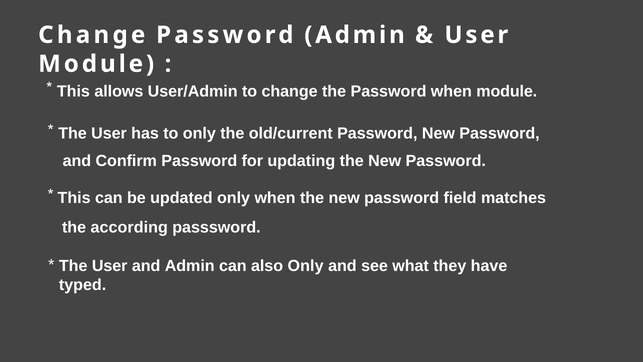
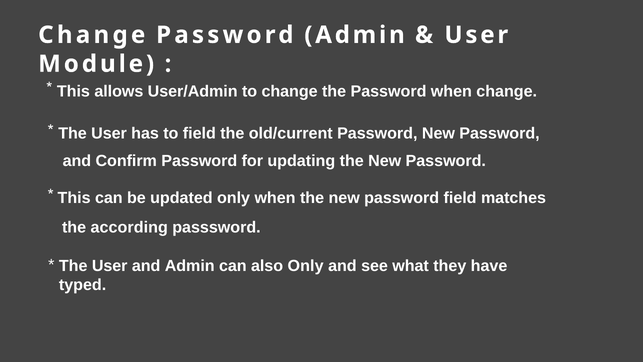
when module: module -> change (507, 91)
to only: only -> field (199, 133)
